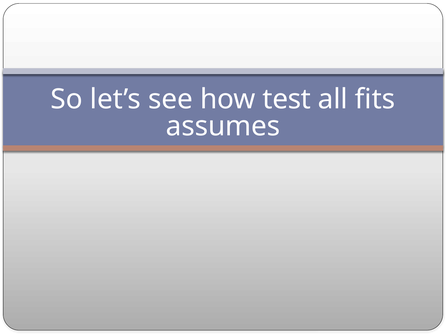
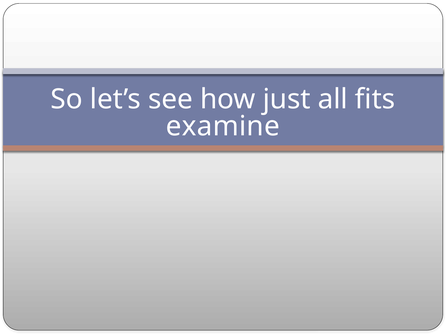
test: test -> just (287, 99)
assumes: assumes -> examine (223, 126)
